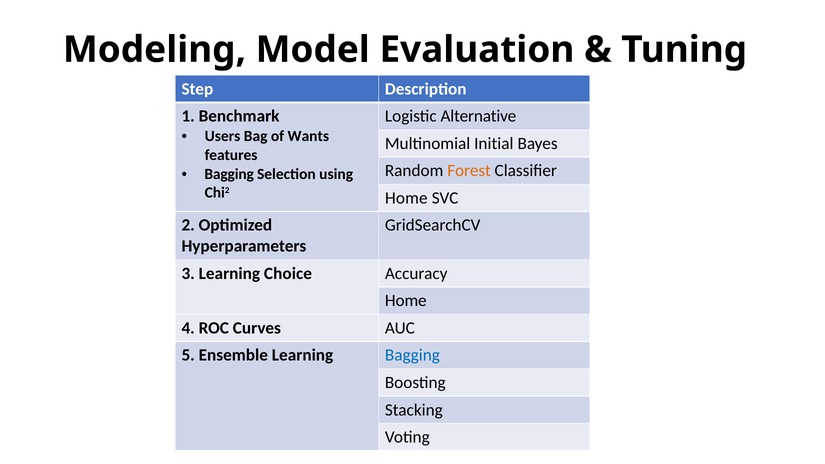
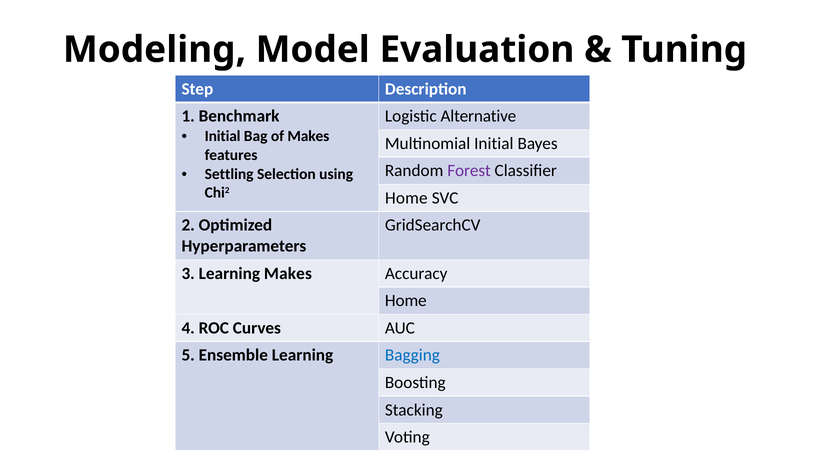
Users: Users -> Initial (223, 136)
of Wants: Wants -> Makes (308, 136)
Forest colour: orange -> purple (469, 171)
Bagging: Bagging -> Settling (229, 174)
Learning Choice: Choice -> Makes (288, 274)
